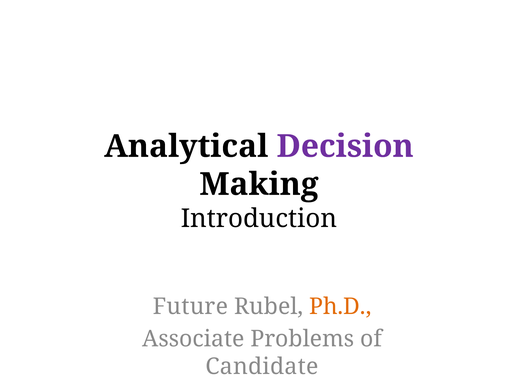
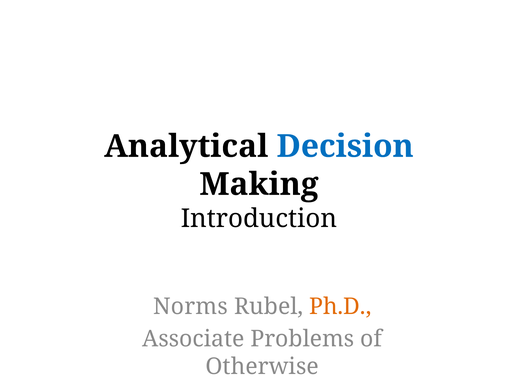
Decision colour: purple -> blue (345, 146)
Future: Future -> Norms (190, 306)
Candidate: Candidate -> Otherwise (262, 366)
